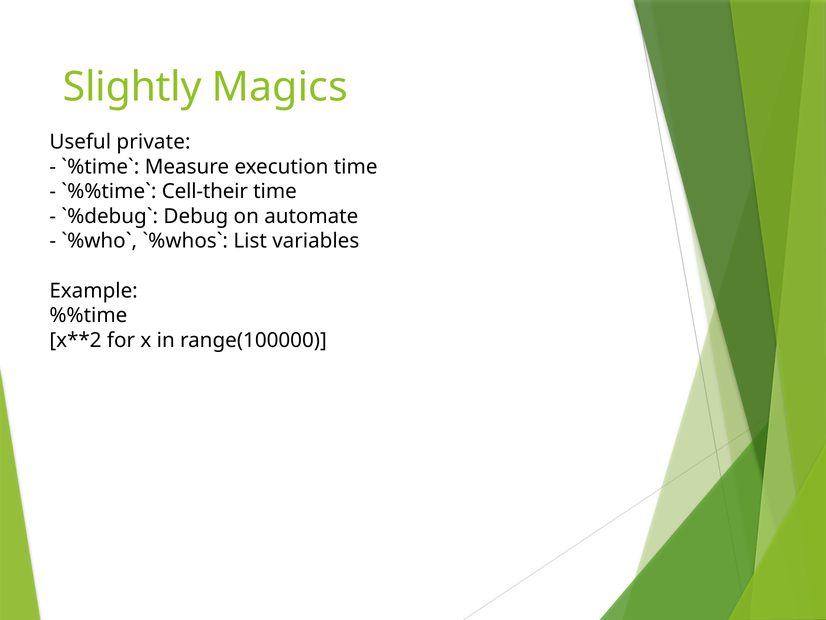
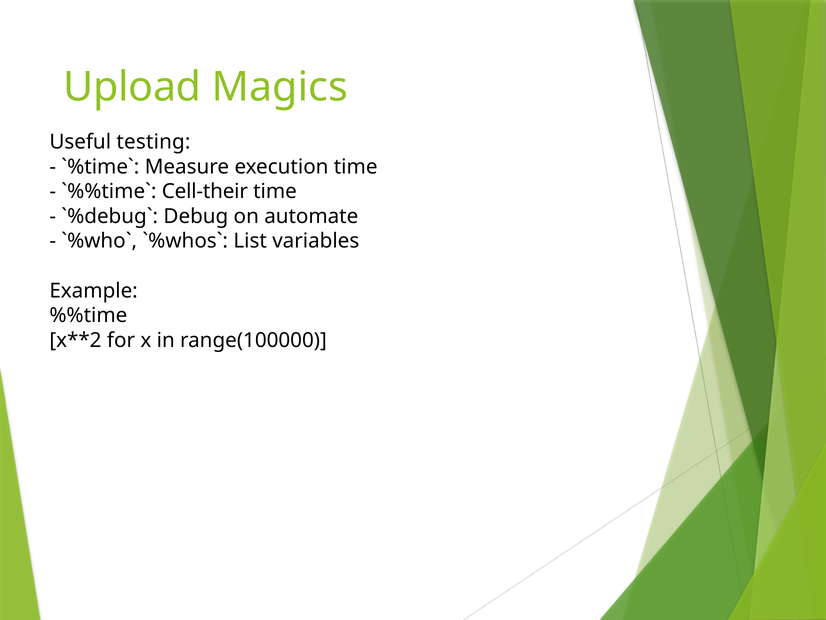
Slightly: Slightly -> Upload (132, 87)
private: private -> testing (153, 142)
